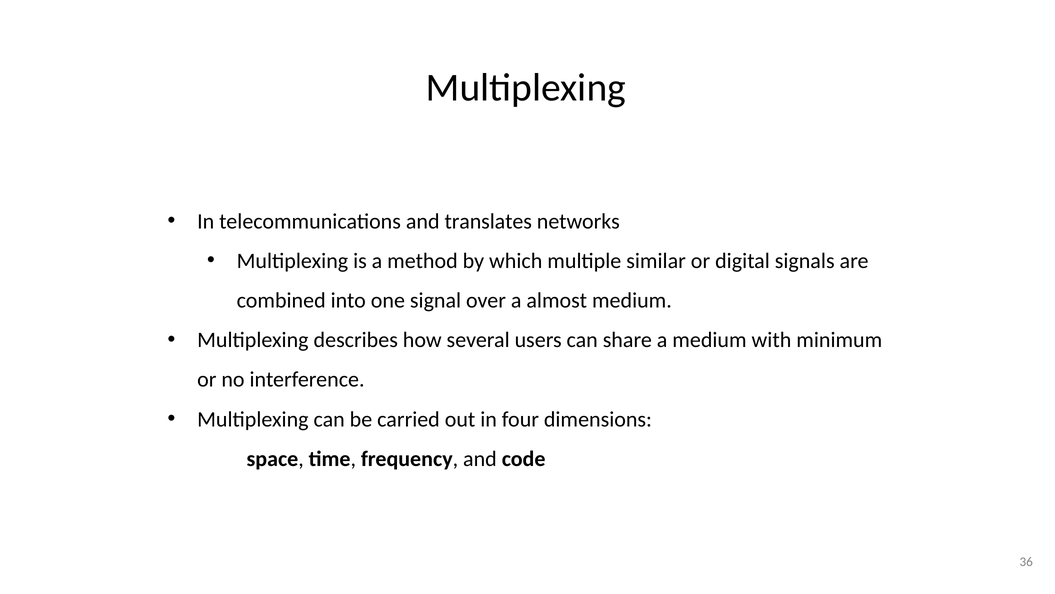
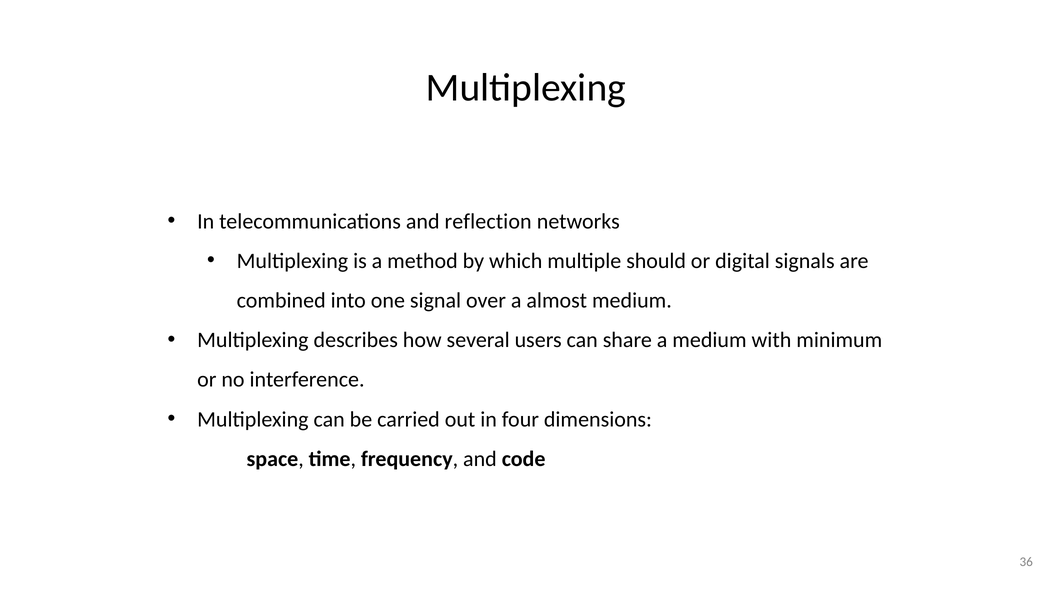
translates: translates -> reflection (488, 221)
similar: similar -> should (656, 261)
